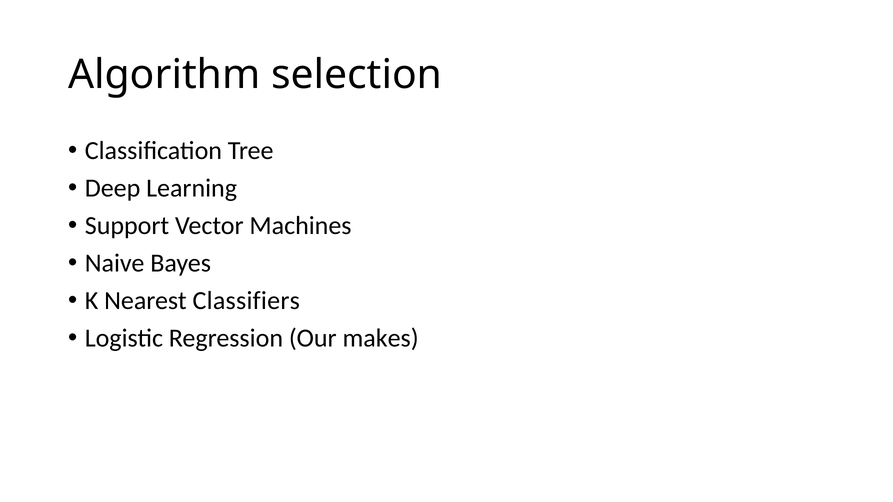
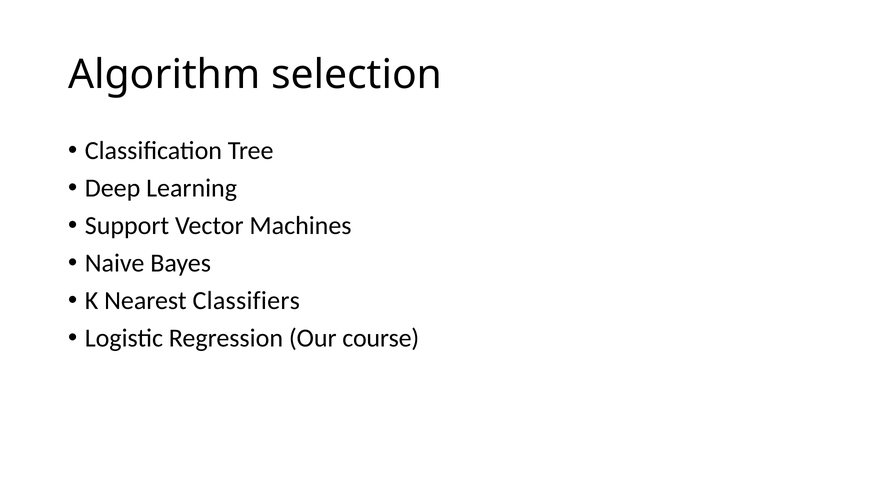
makes: makes -> course (381, 338)
